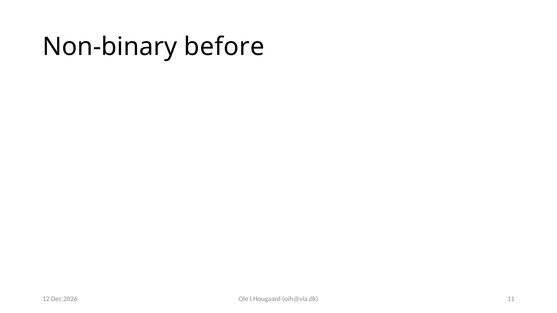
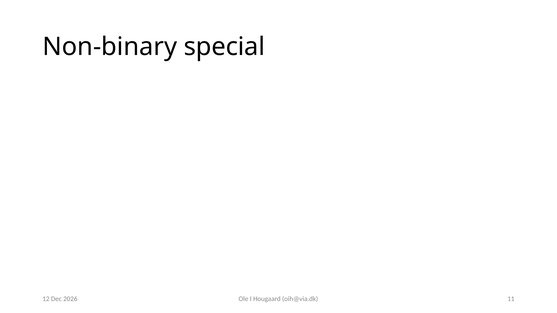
before: before -> special (224, 47)
